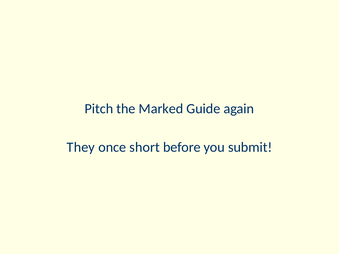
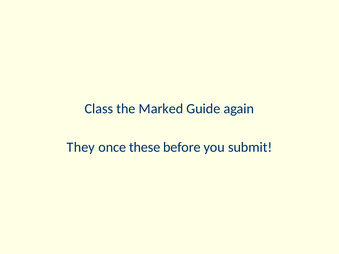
Pitch: Pitch -> Class (99, 109)
short: short -> these (145, 147)
